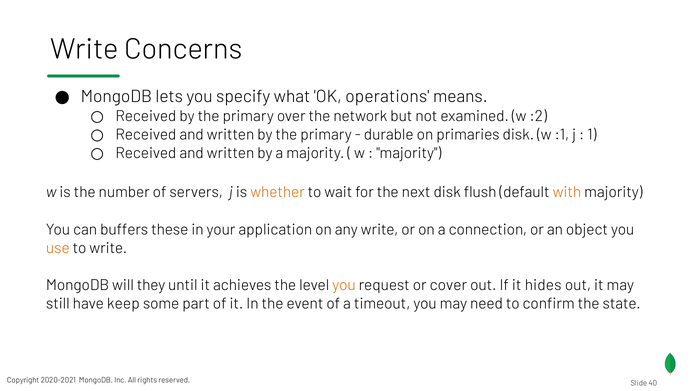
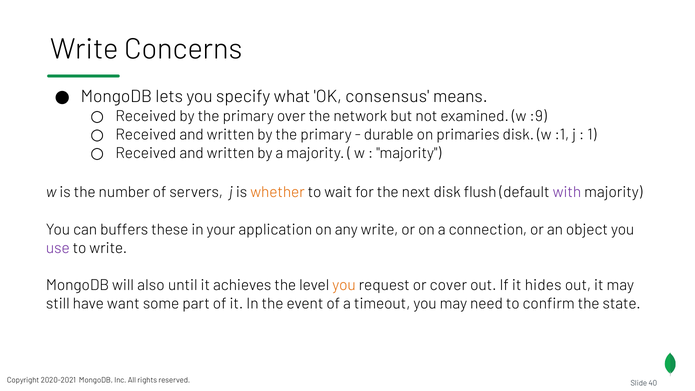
operations: operations -> consensus (387, 96)
:2: :2 -> :9 (538, 116)
with colour: orange -> purple (567, 192)
use colour: orange -> purple (58, 248)
they: they -> also (151, 285)
keep: keep -> want (123, 303)
